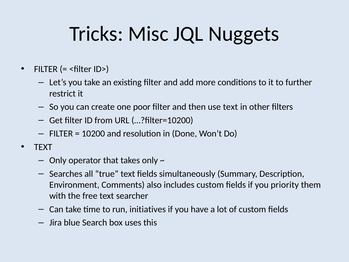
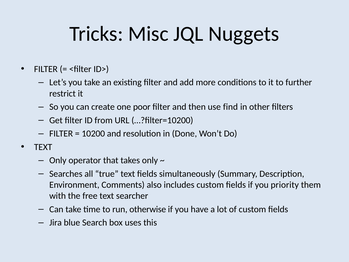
use text: text -> find (230, 107)
initiatives: initiatives -> otherwise (148, 209)
